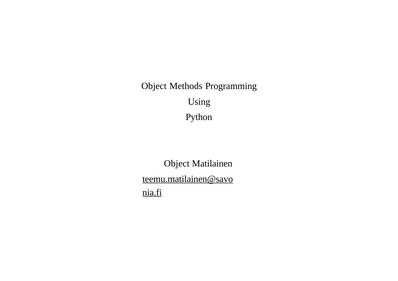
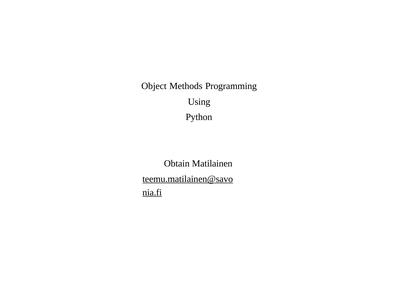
Object: Object -> Obtain (177, 164)
